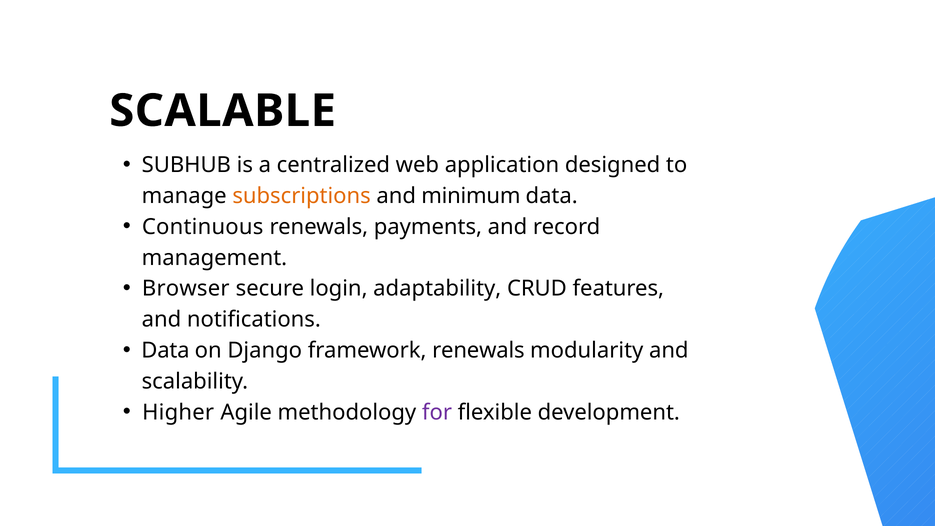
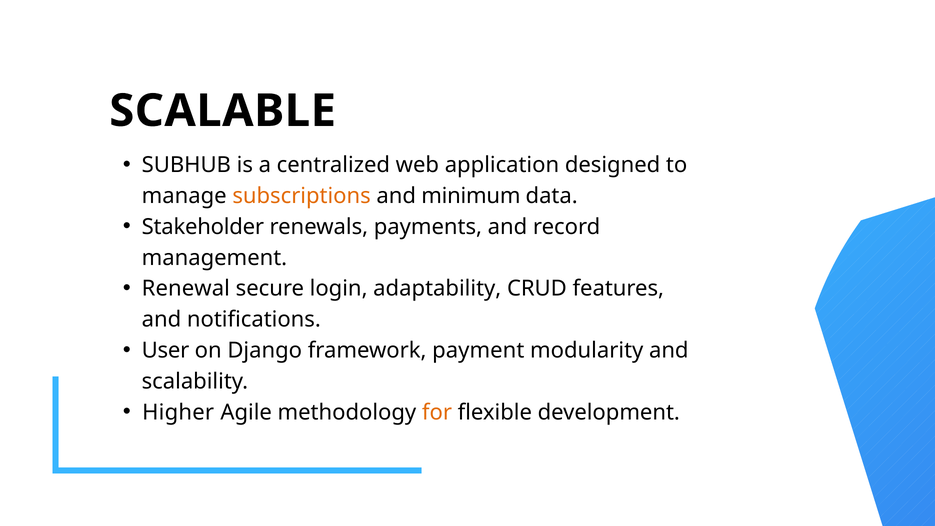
Continuous: Continuous -> Stakeholder (203, 227)
Browser: Browser -> Renewal (186, 289)
Data: Data -> User (165, 350)
framework renewals: renewals -> payment (478, 350)
for colour: purple -> orange (437, 412)
